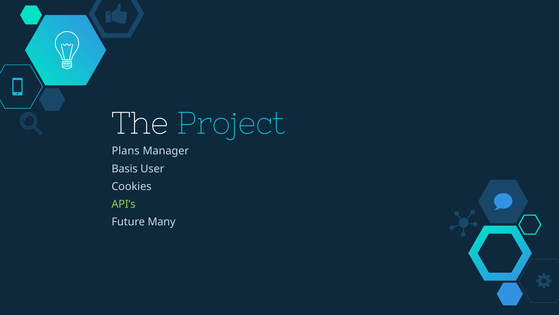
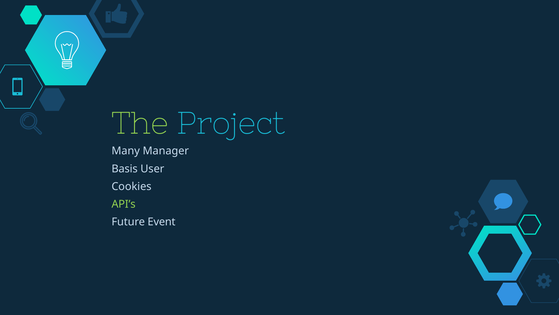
The colour: white -> light green (140, 123)
Plans: Plans -> Many (126, 151)
Many: Many -> Event (162, 222)
